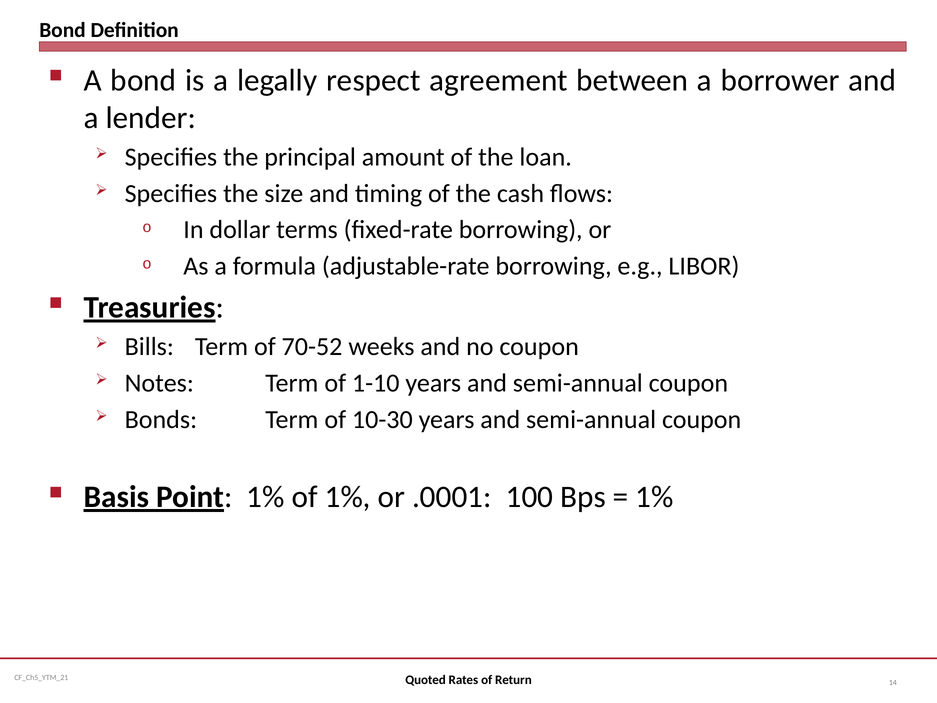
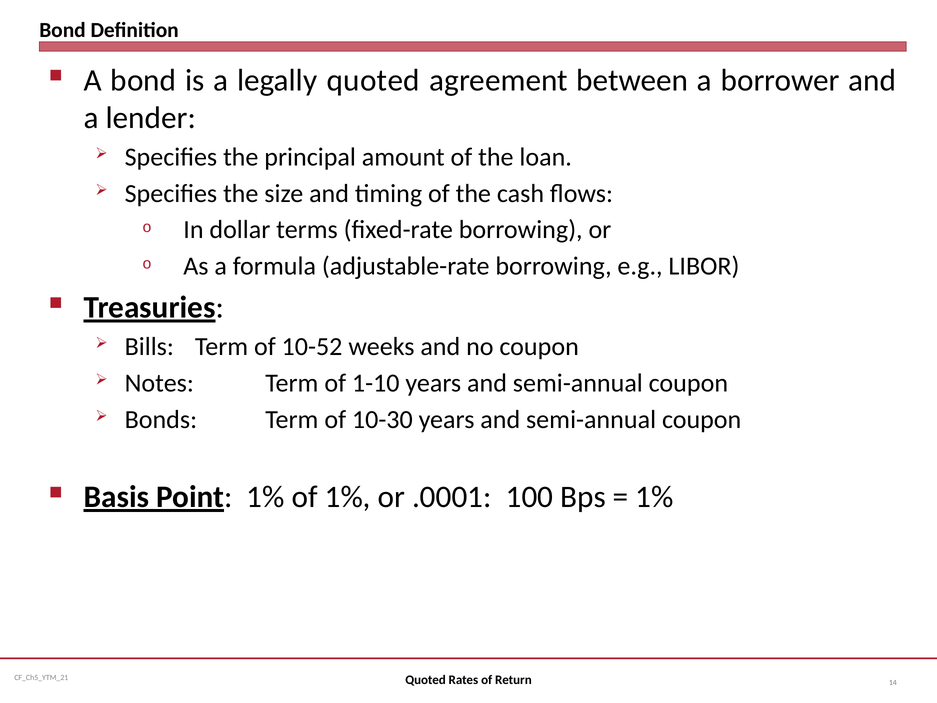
legally respect: respect -> quoted (373, 80)
70-52: 70-52 -> 10-52 (312, 346)
